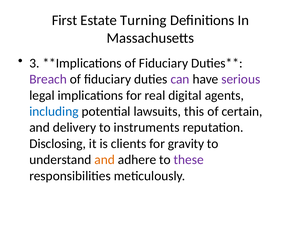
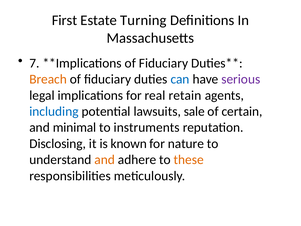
3: 3 -> 7 (34, 63)
Breach colour: purple -> orange (48, 79)
can colour: purple -> blue (180, 79)
digital: digital -> retain (185, 95)
this: this -> sale (194, 111)
delivery: delivery -> minimal (75, 127)
clients: clients -> known (129, 144)
gravity: gravity -> nature (186, 144)
these colour: purple -> orange (189, 160)
